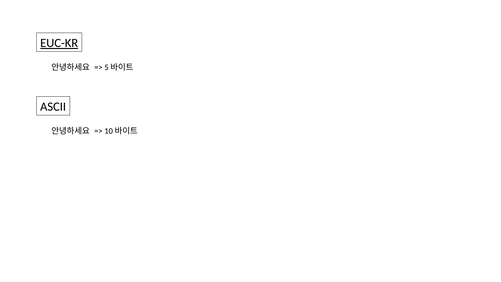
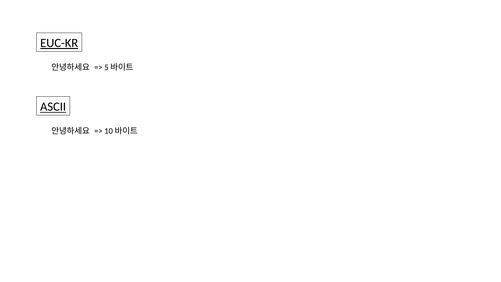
ASCII underline: none -> present (53, 107)
